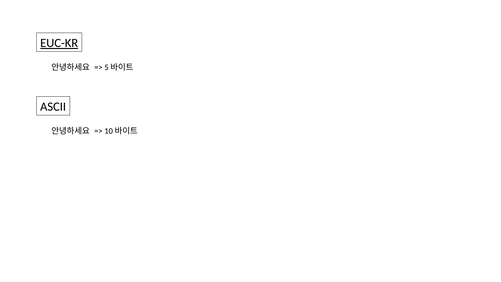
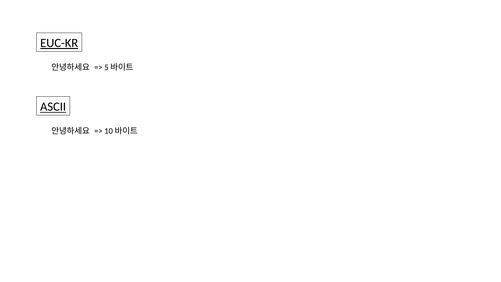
ASCII underline: none -> present (53, 107)
